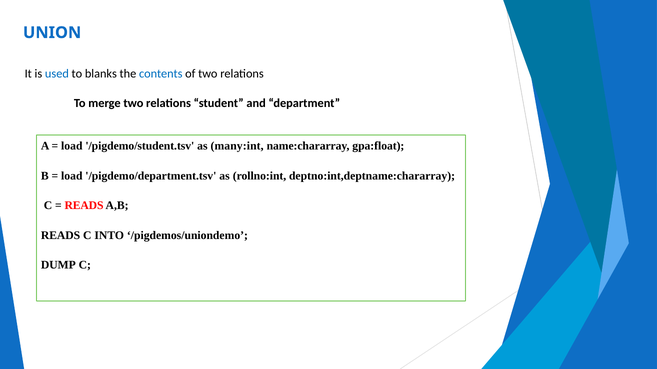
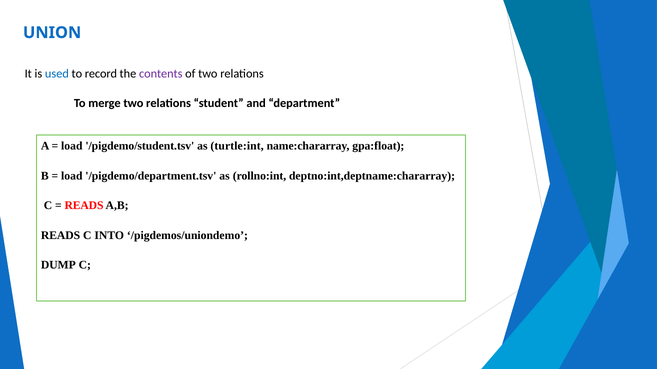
blanks: blanks -> record (101, 74)
contents colour: blue -> purple (161, 74)
many:int: many:int -> turtle:int (237, 146)
